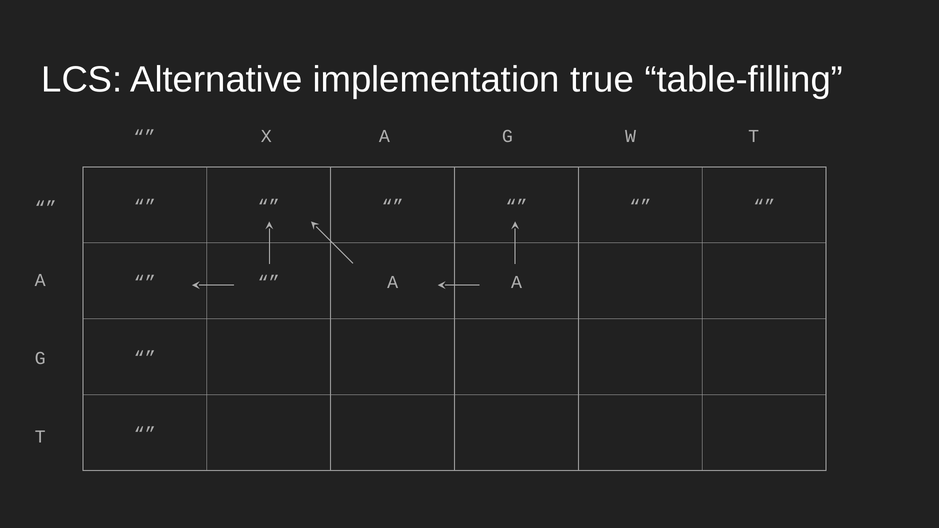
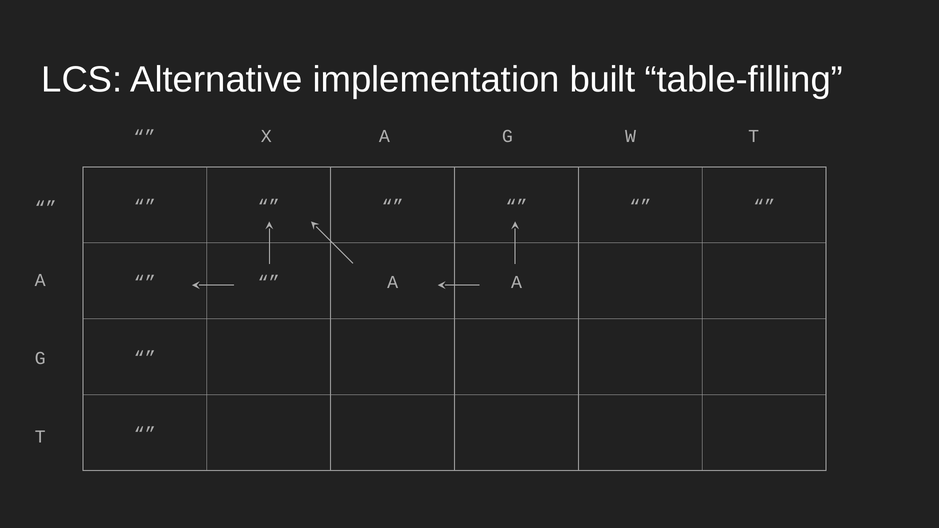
true: true -> built (602, 80)
